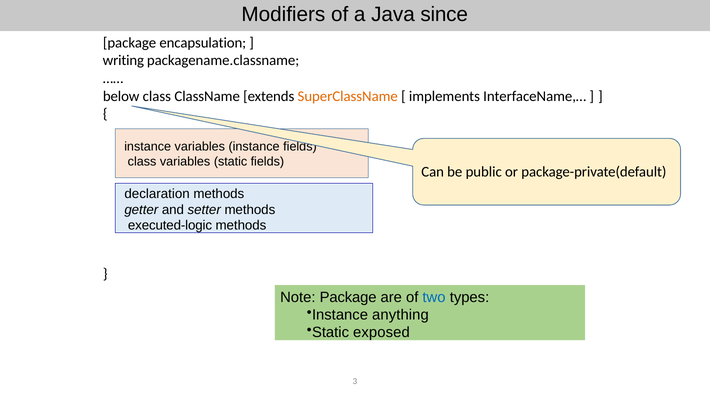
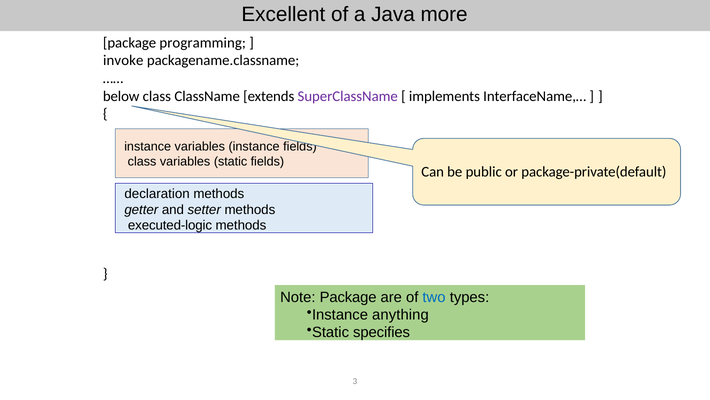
Modifiers: Modifiers -> Excellent (283, 15)
since: since -> more (444, 15)
encapsulation: encapsulation -> programming (203, 43)
writing: writing -> invoke (123, 60)
SuperClassName colour: orange -> purple (348, 96)
exposed: exposed -> specifies (382, 332)
